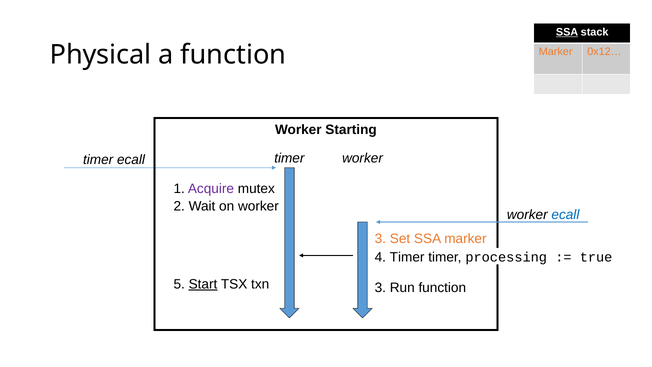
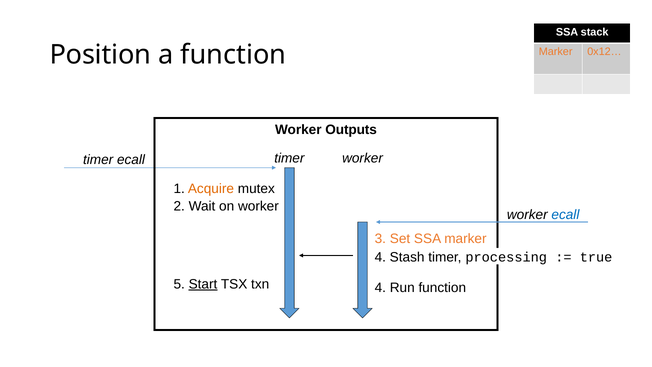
SSA underline: present -> none (567, 32)
Physical: Physical -> Position (100, 55)
Starting: Starting -> Outputs (351, 129)
Acquire colour: purple -> orange (211, 189)
4 Timer: Timer -> Stash (407, 257)
txn 3: 3 -> 4 (380, 288)
